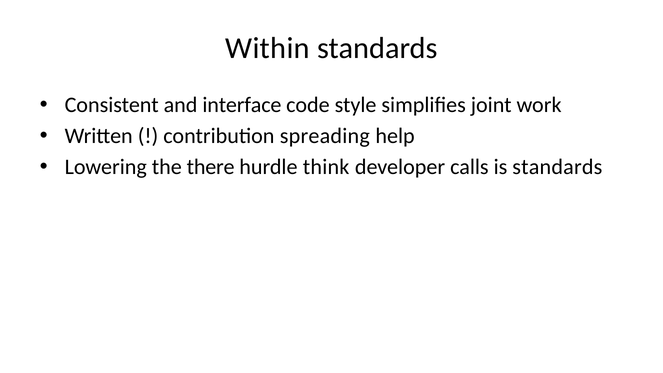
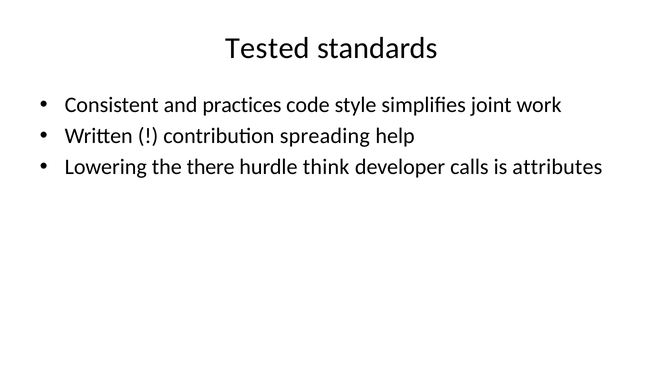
Within: Within -> Tested (268, 48)
interface: interface -> practices (242, 105)
is standards: standards -> attributes (557, 167)
